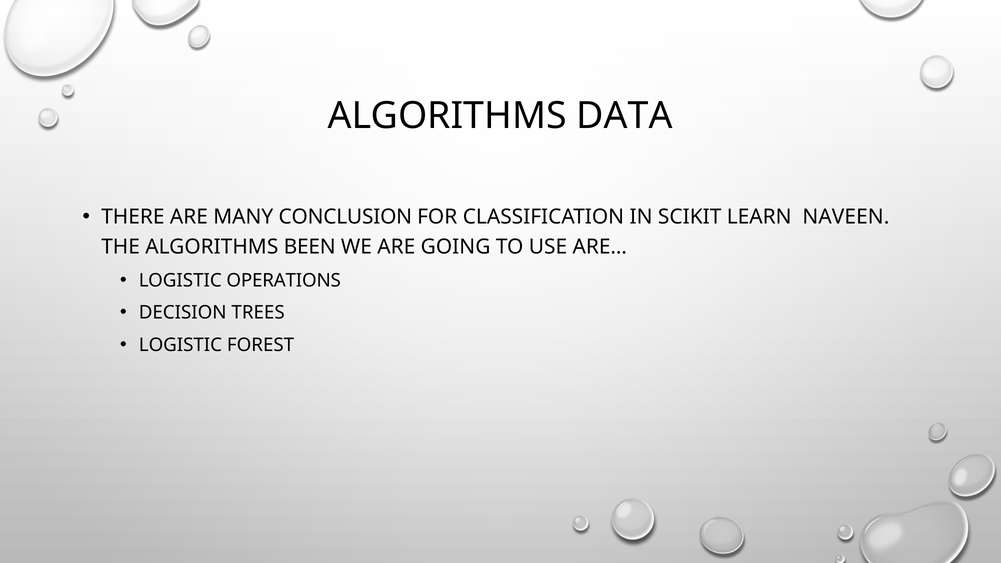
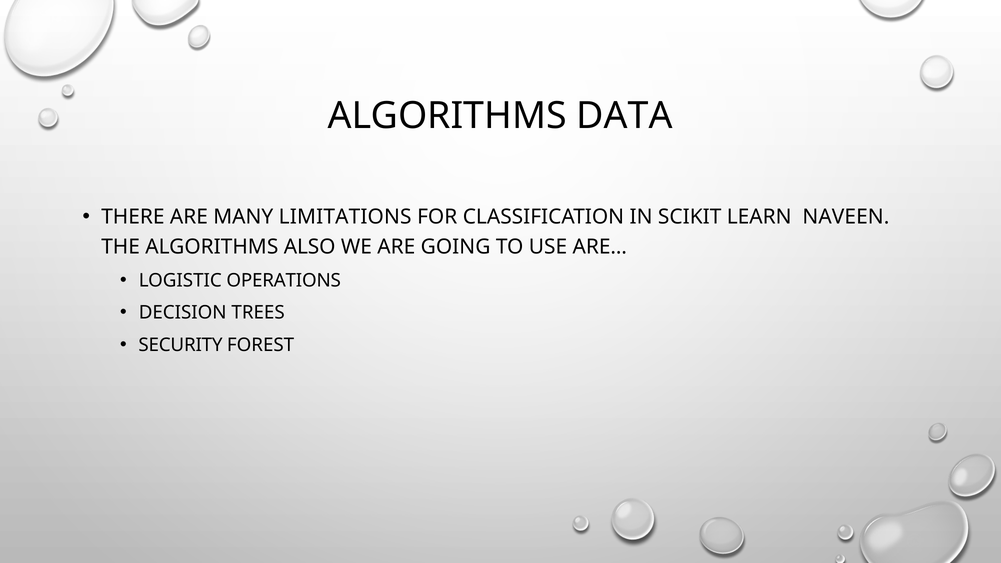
CONCLUSION: CONCLUSION -> LIMITATIONS (345, 217)
BEEN: BEEN -> ALSO (310, 247)
LOGISTIC: LOGISTIC -> SECURITY (181, 345)
